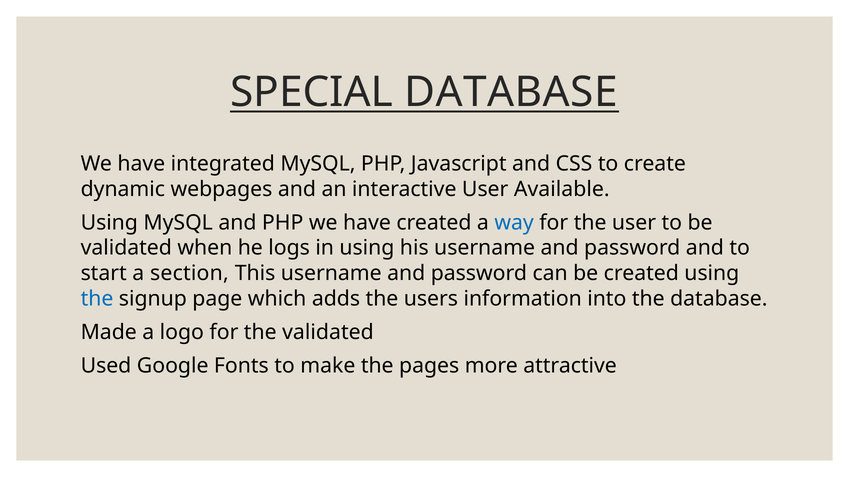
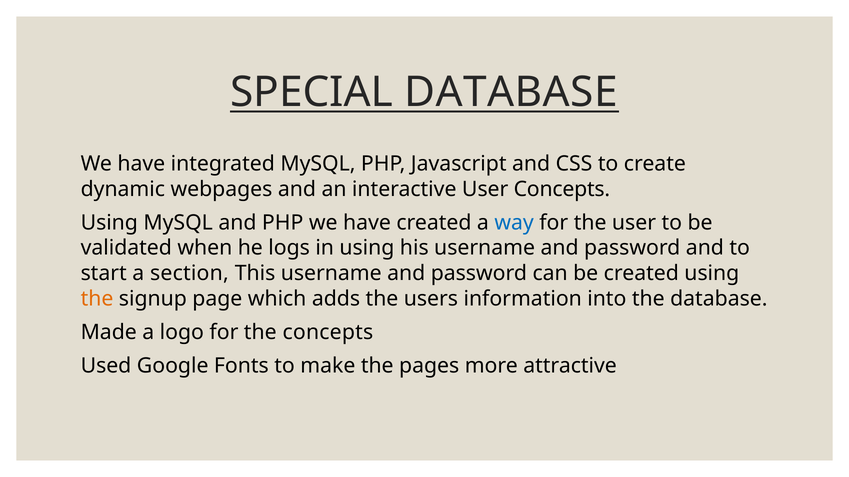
User Available: Available -> Concepts (562, 189)
the colour: blue -> orange (97, 299)
the validated: validated -> concepts (328, 333)
